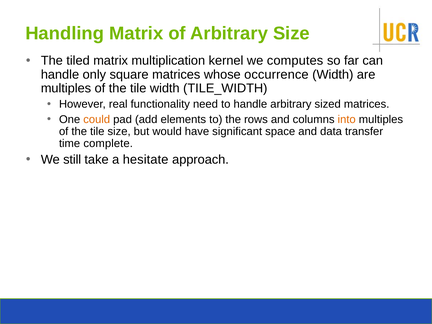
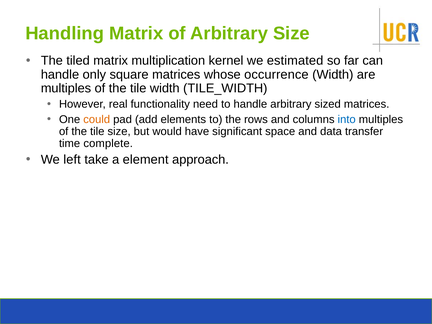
computes: computes -> estimated (295, 61)
into colour: orange -> blue (347, 119)
still: still -> left (72, 160)
hesitate: hesitate -> element (146, 160)
